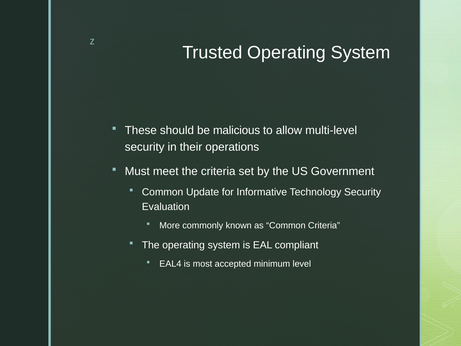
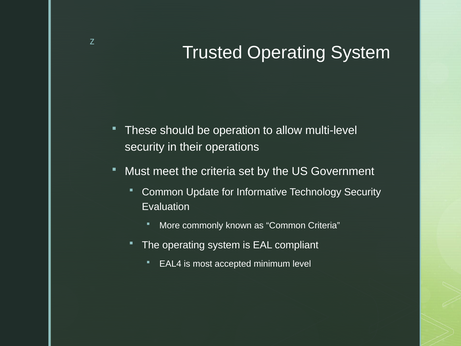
malicious: malicious -> operation (237, 130)
